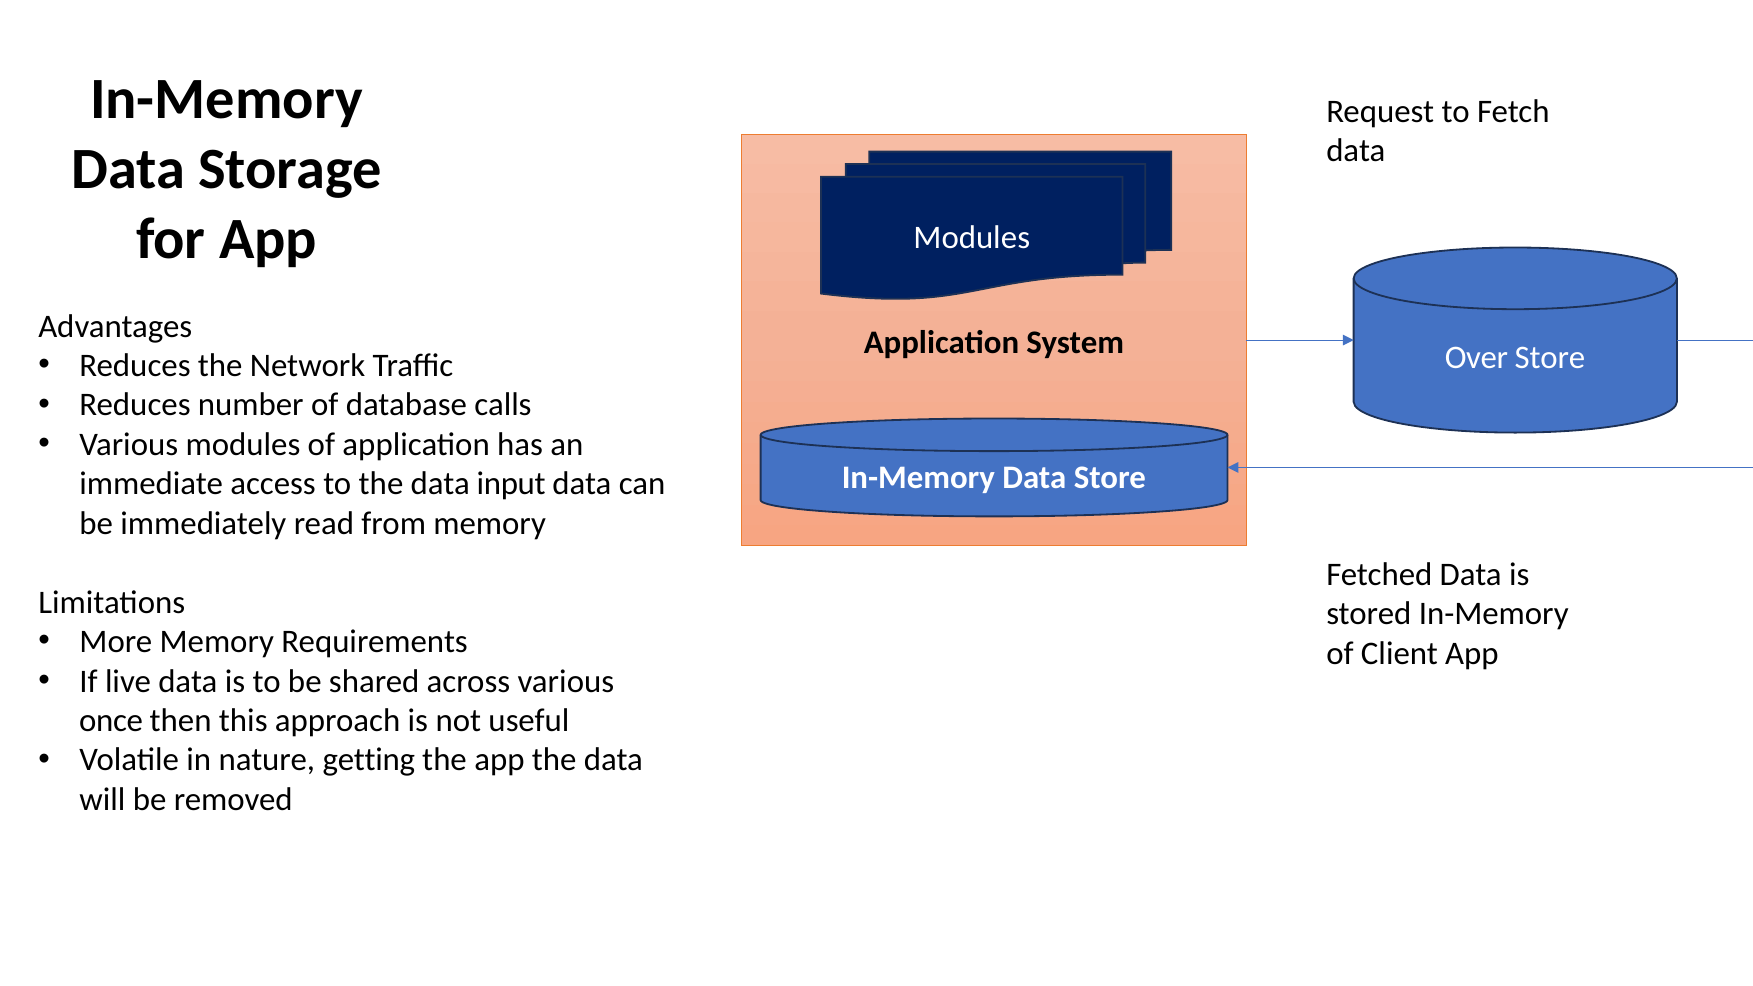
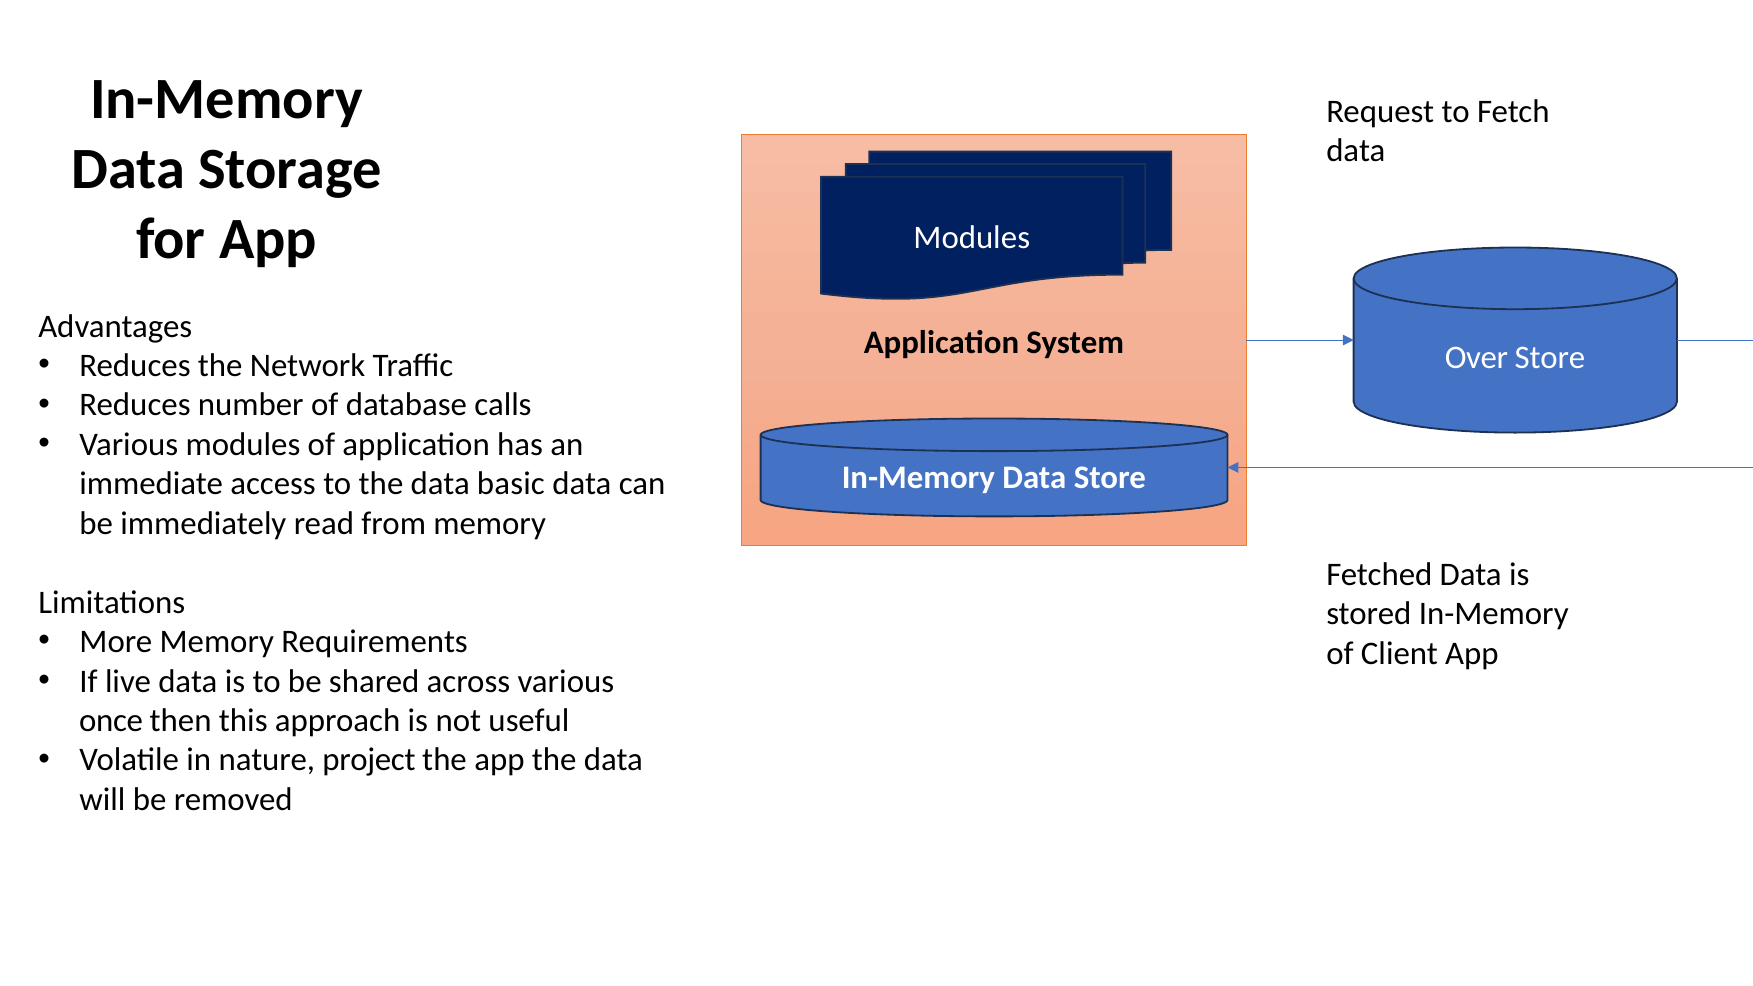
input: input -> basic (511, 484)
getting: getting -> project (369, 760)
